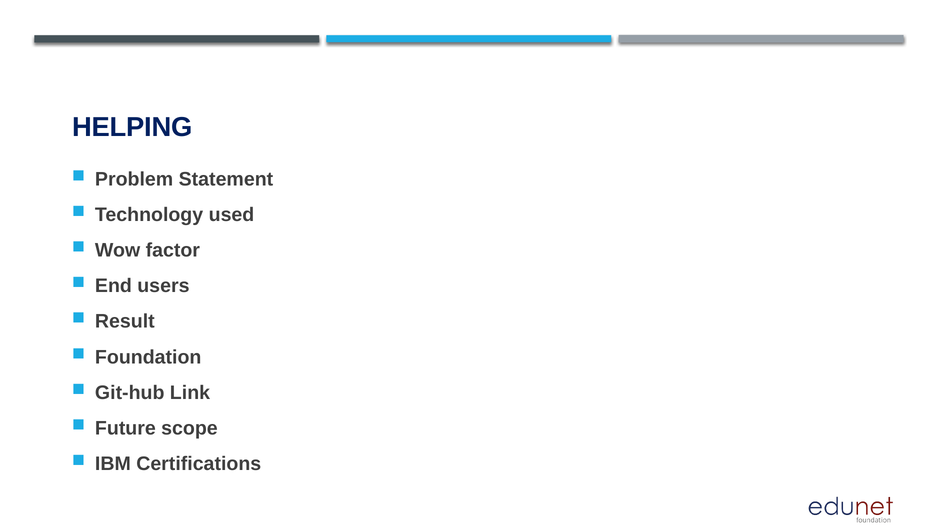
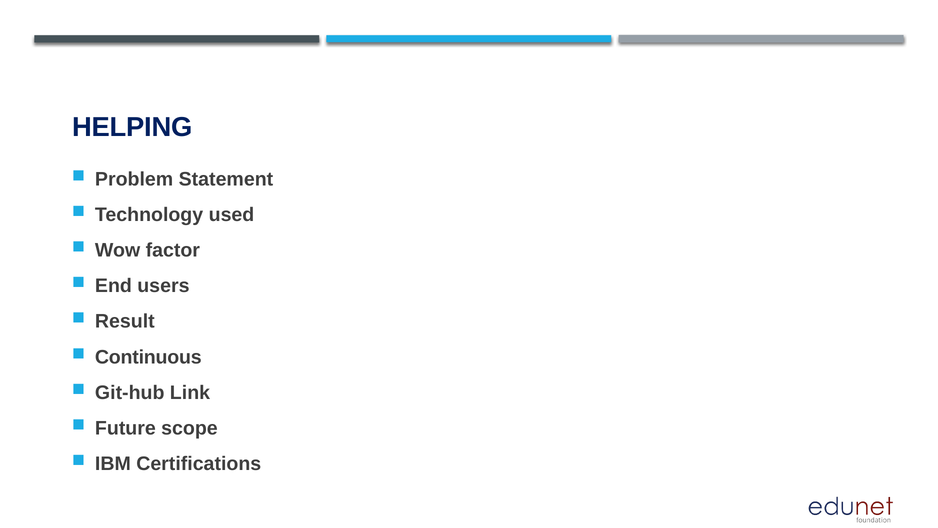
Foundation: Foundation -> Continuous (148, 357)
